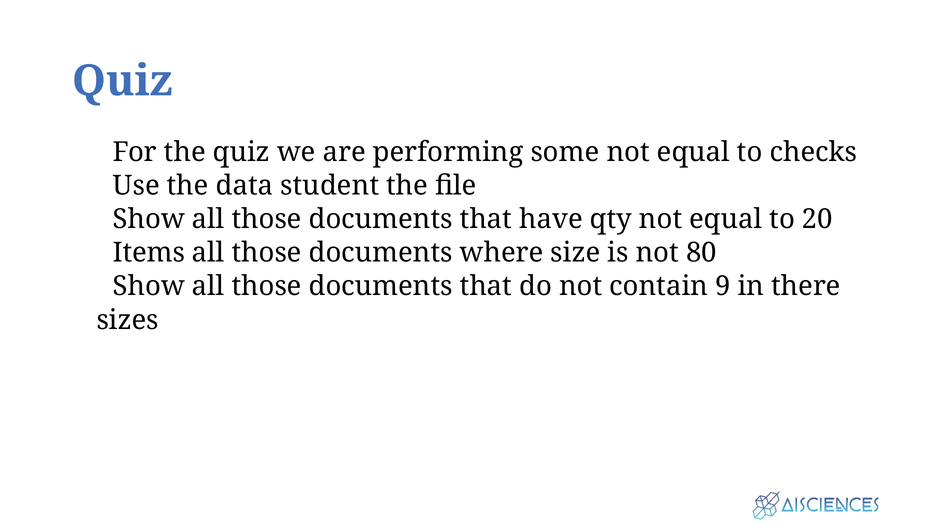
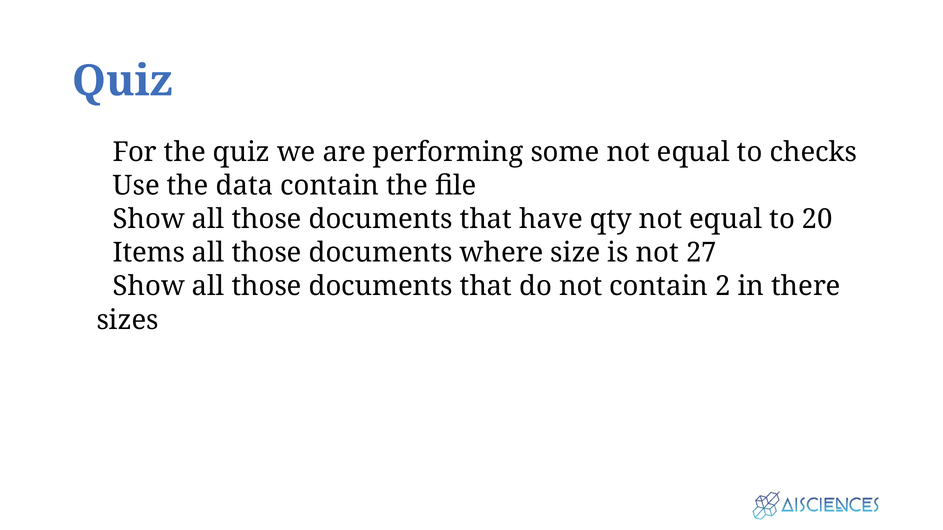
data student: student -> contain (330, 186)
80: 80 -> 27 (701, 253)
9: 9 -> 2 (723, 287)
